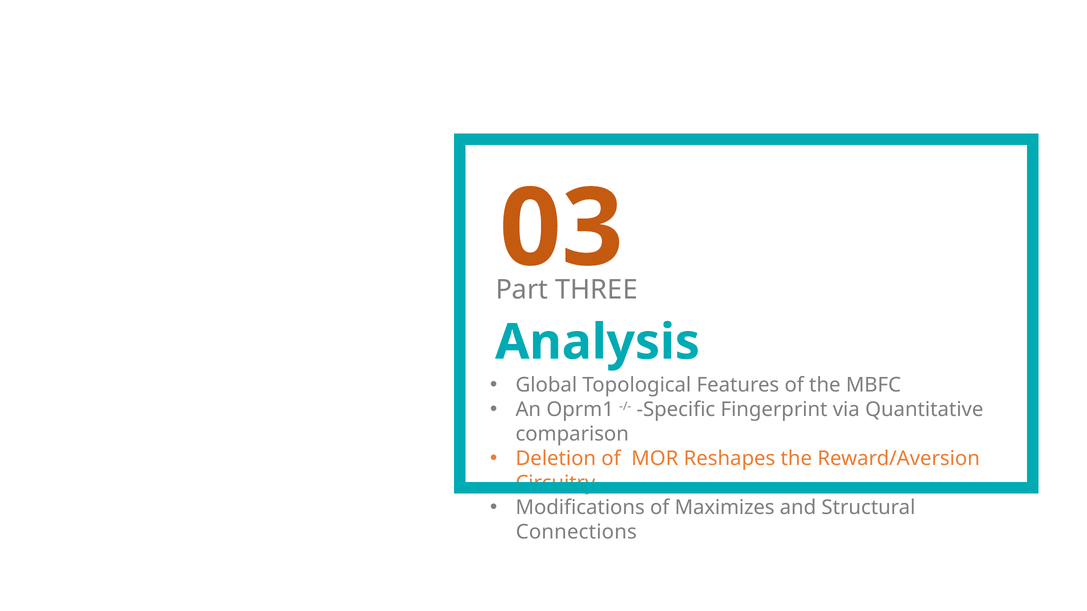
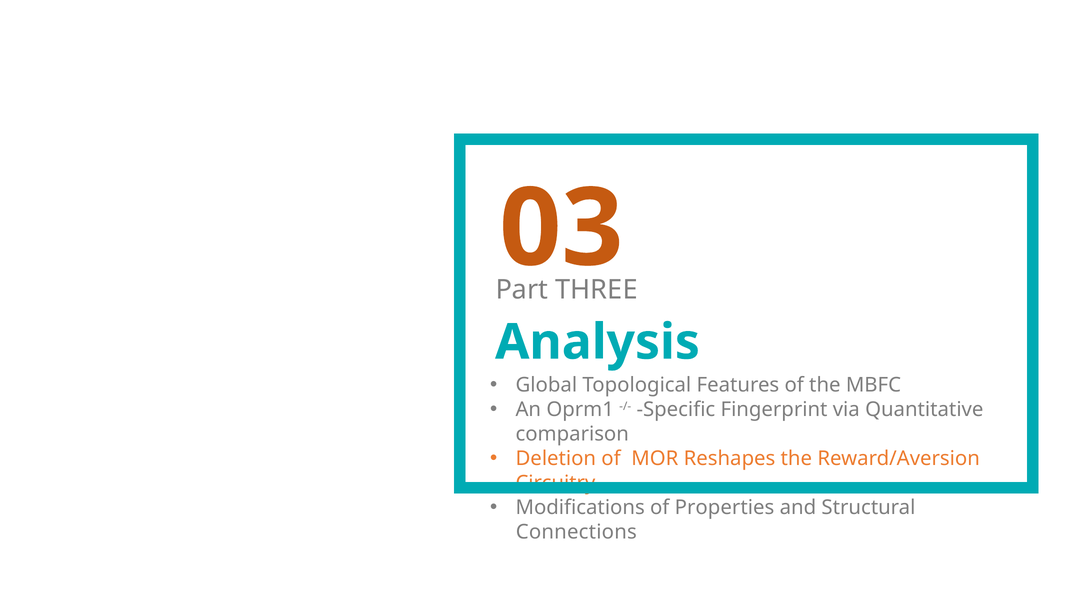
Maximizes: Maximizes -> Properties (725, 508)
